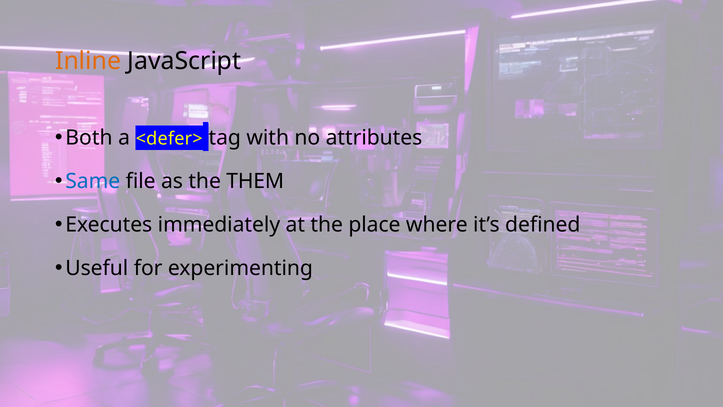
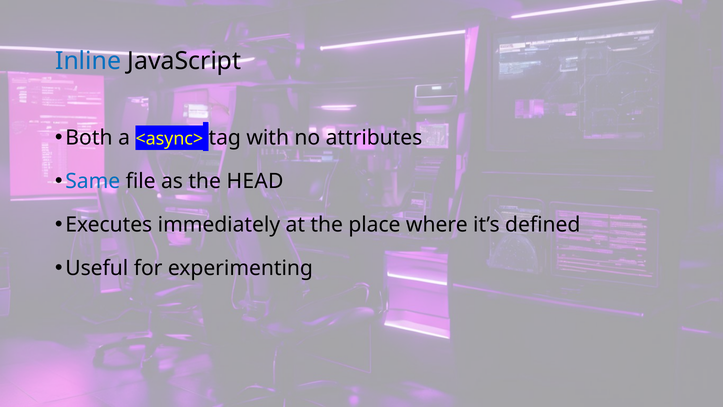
Inline colour: orange -> blue (88, 61)
<defer>: <defer> -> <async> (169, 139)
THEM: THEM -> HEAD (255, 181)
